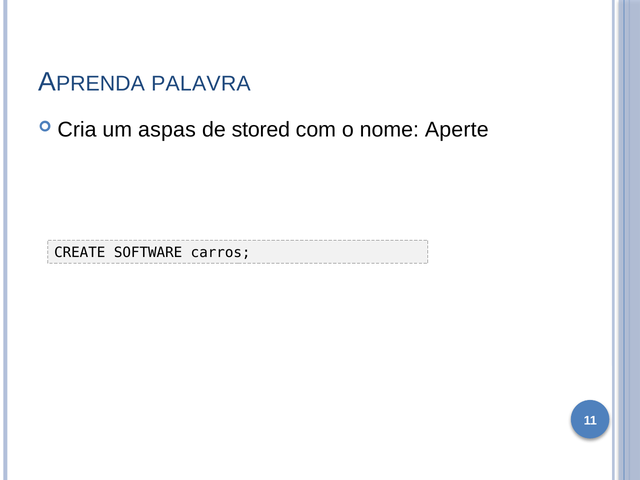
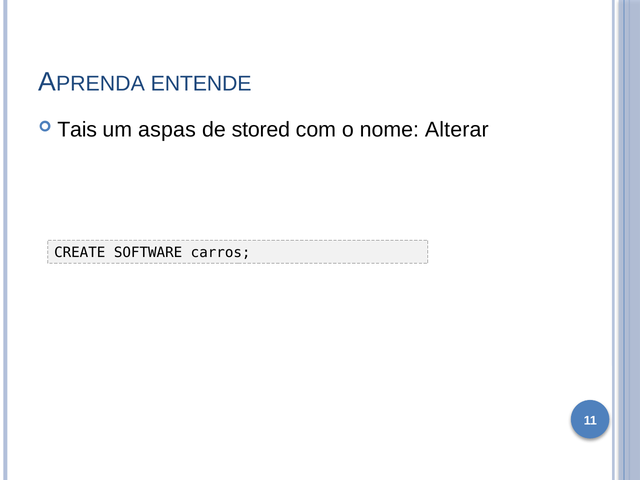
PALAVRA: PALAVRA -> ENTENDE (201, 84)
Cria: Cria -> Tais (77, 129)
Aperte: Aperte -> Alterar (457, 129)
